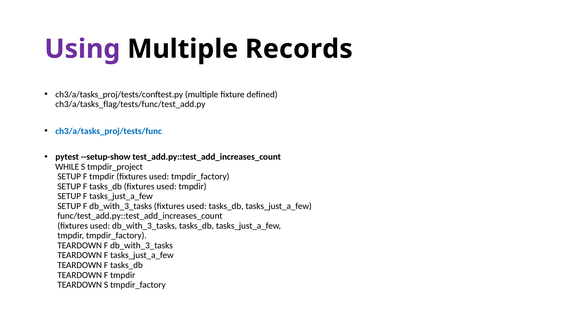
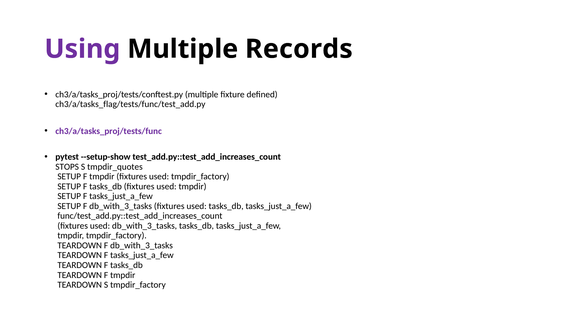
ch3/a/tasks_proj/tests/func colour: blue -> purple (109, 131)
WHILE: WHILE -> STOPS (67, 167)
tmpdir_project: tmpdir_project -> tmpdir_quotes (115, 167)
